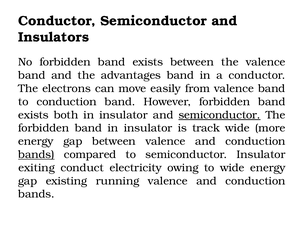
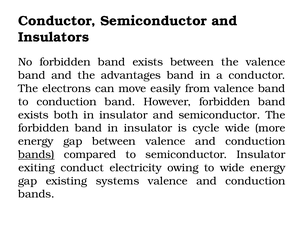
semiconductor underline: present -> none (220, 115)
track: track -> cycle (206, 128)
running: running -> systems (118, 181)
